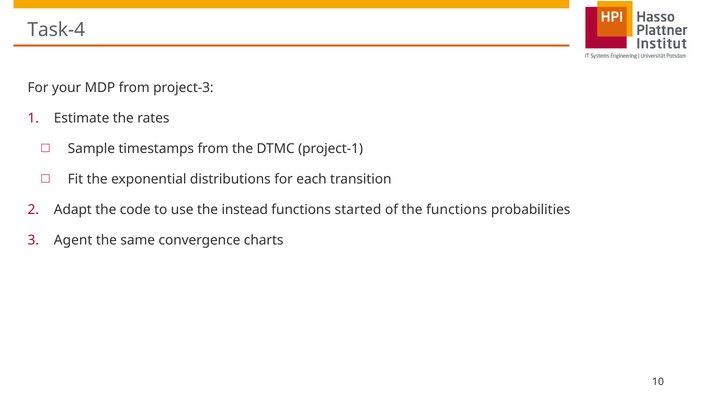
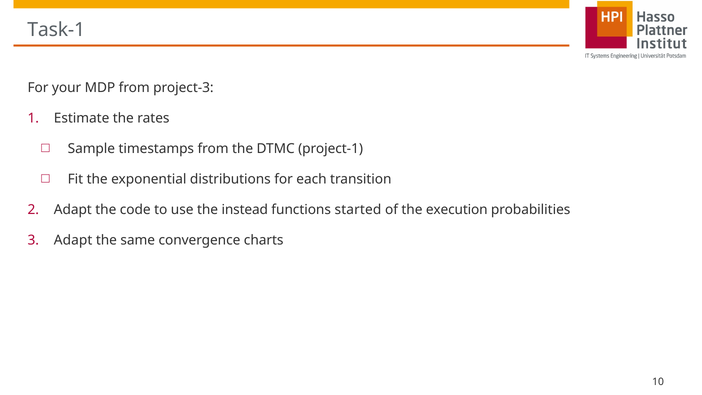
Task-4: Task-4 -> Task-1 (56, 30)
the functions: functions -> execution (457, 210)
Agent: Agent -> Adapt (73, 240)
